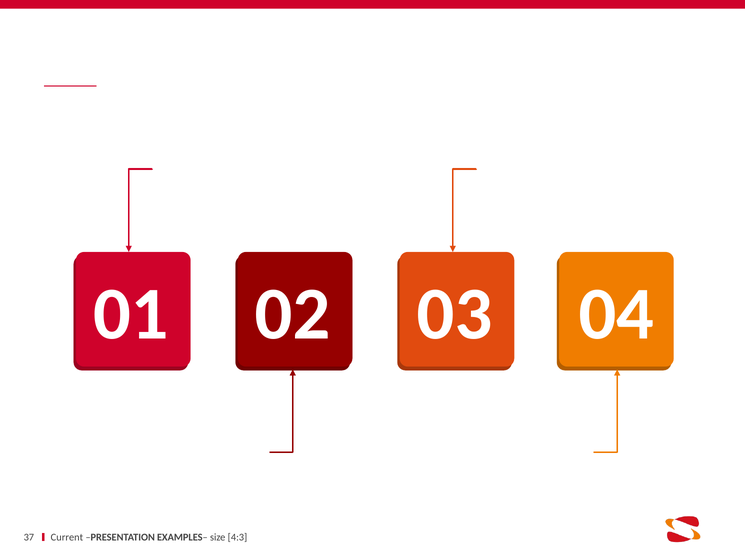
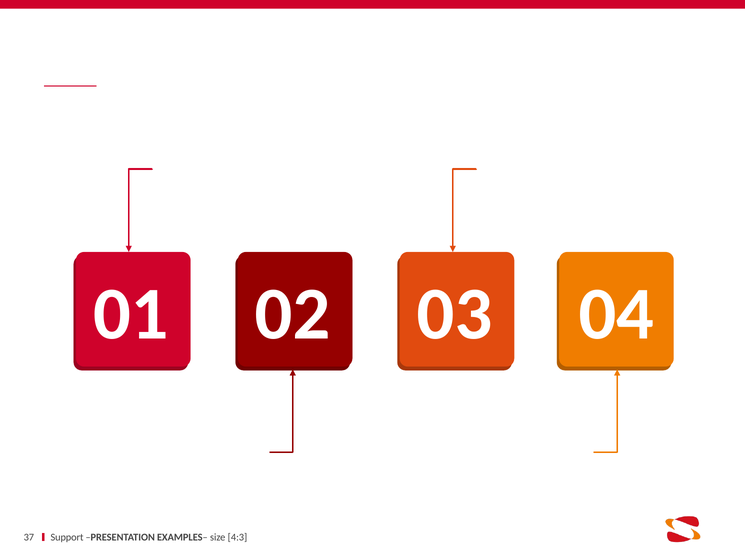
Current: Current -> Support (67, 537)
